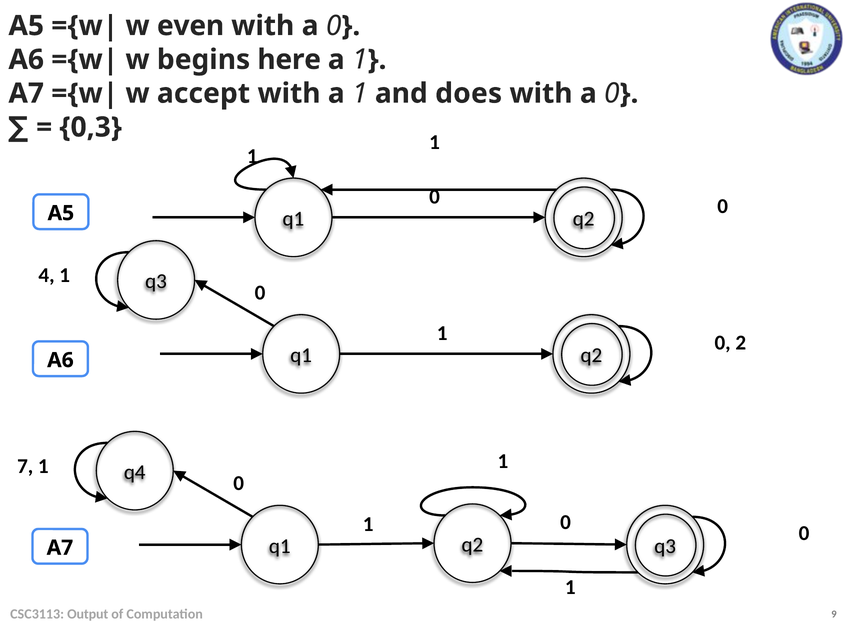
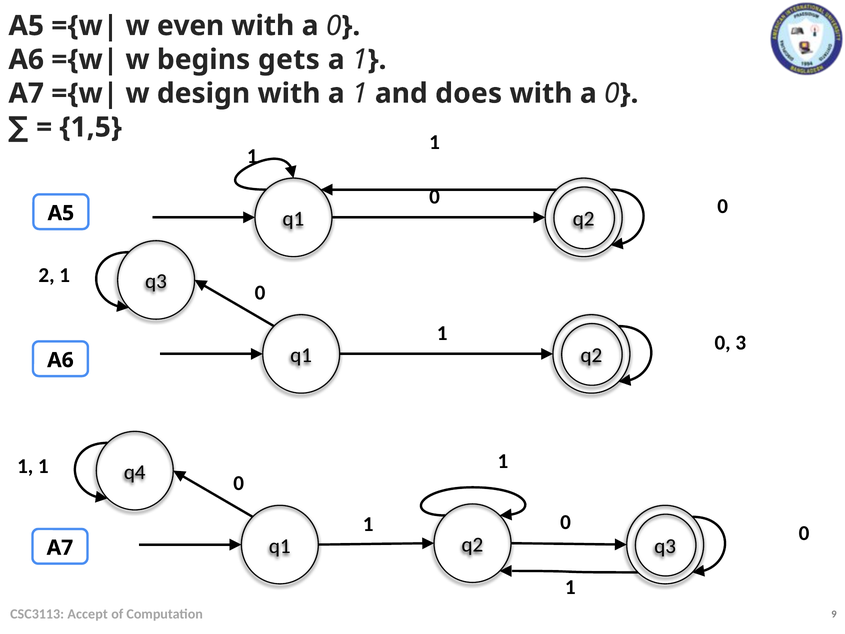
here: here -> gets (289, 60)
accept: accept -> design (204, 93)
0,3: 0,3 -> 1,5 (91, 127)
4: 4 -> 2 (47, 275)
2: 2 -> 3 (741, 343)
7: 7 -> 1 (25, 466)
Output: Output -> Accept (88, 614)
